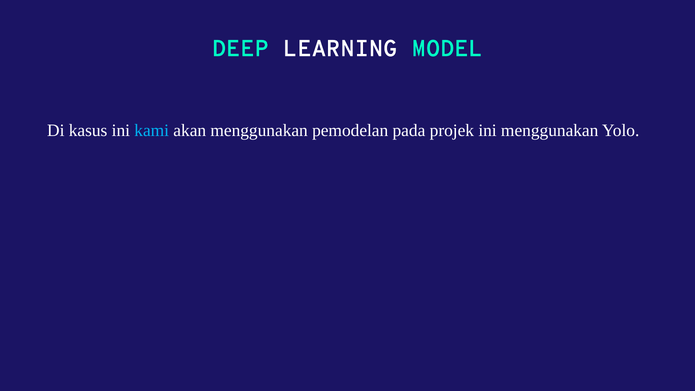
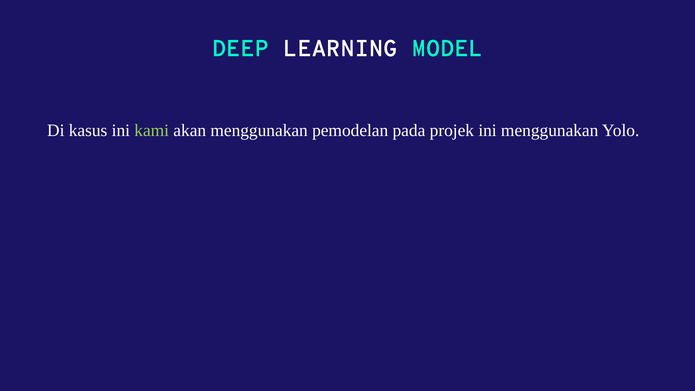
kami colour: light blue -> light green (152, 131)
